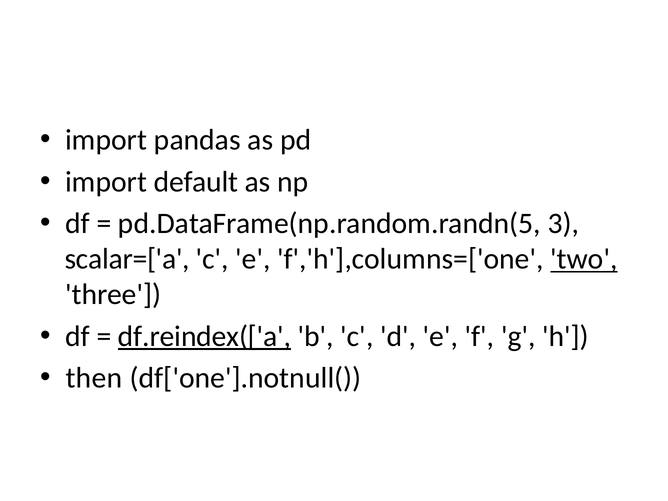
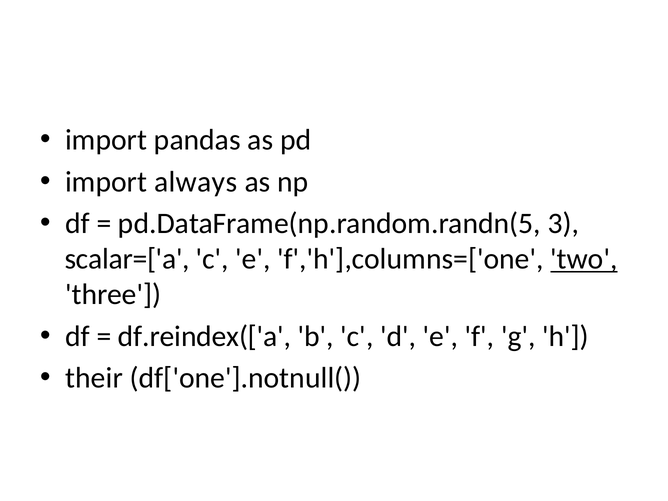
default: default -> always (196, 182)
df.reindex(['a underline: present -> none (205, 336)
then: then -> their (94, 378)
